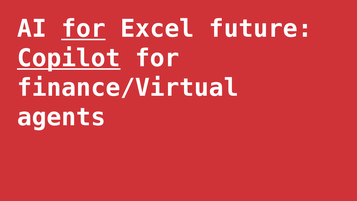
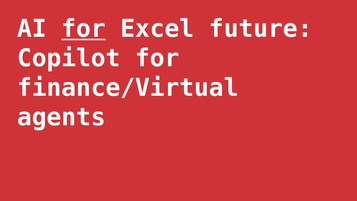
Copilot underline: present -> none (69, 58)
